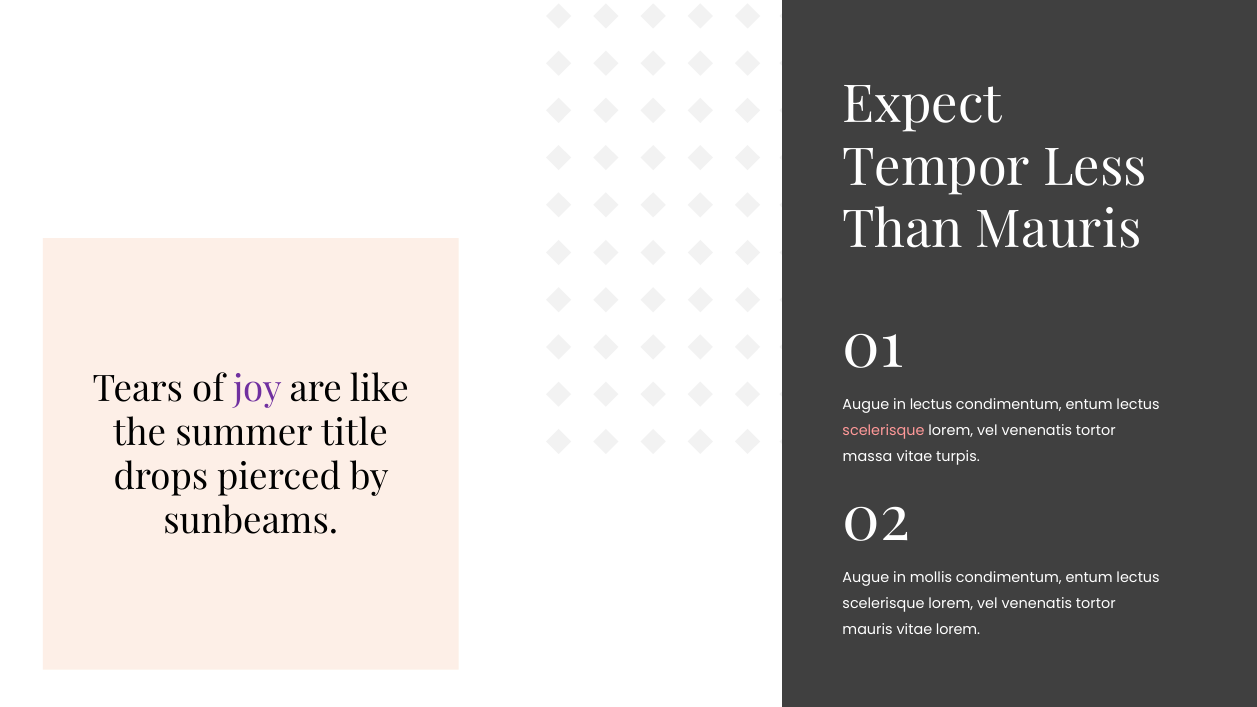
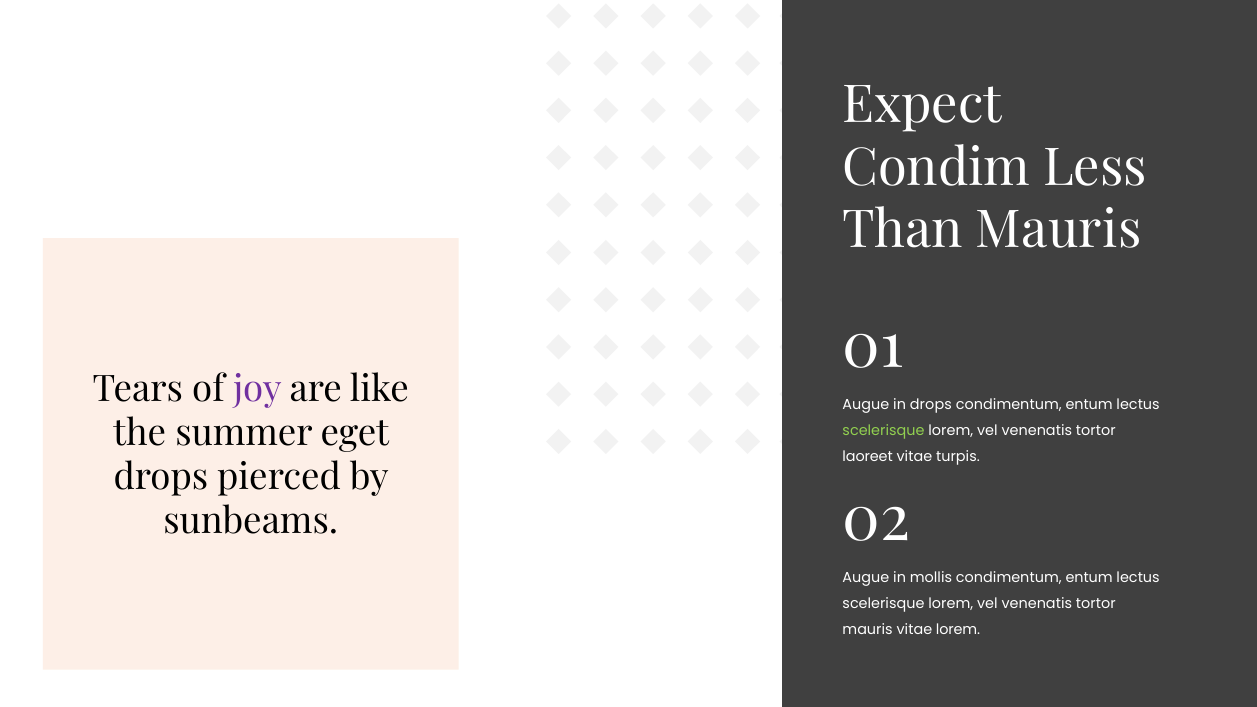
Tempor: Tempor -> Condim (936, 168)
in lectus: lectus -> drops (931, 404)
title: title -> eget (355, 434)
scelerisque colour: pink -> light green (884, 430)
massa: massa -> laoreet (868, 456)
